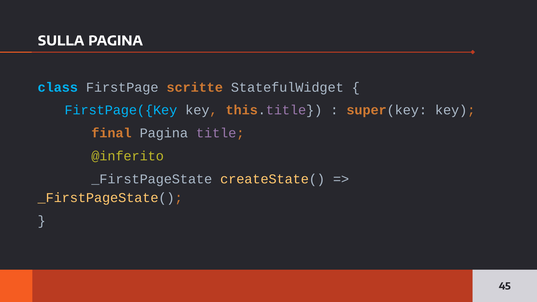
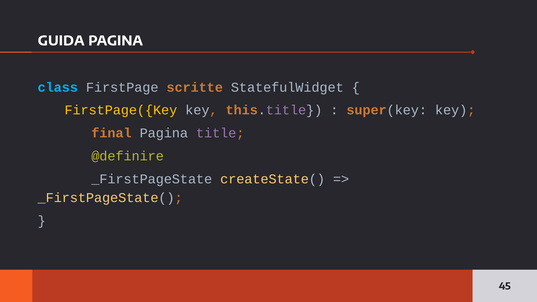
SULLA: SULLA -> GUIDA (61, 41)
FirstPage({Key colour: light blue -> yellow (121, 110)
@inferito: @inferito -> @definire (128, 156)
